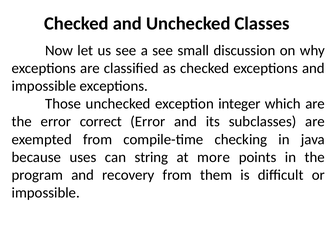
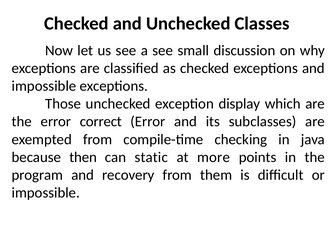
integer: integer -> display (239, 104)
uses: uses -> then (83, 157)
string: string -> static (151, 157)
